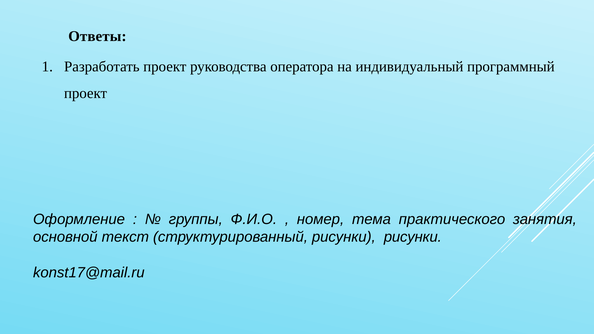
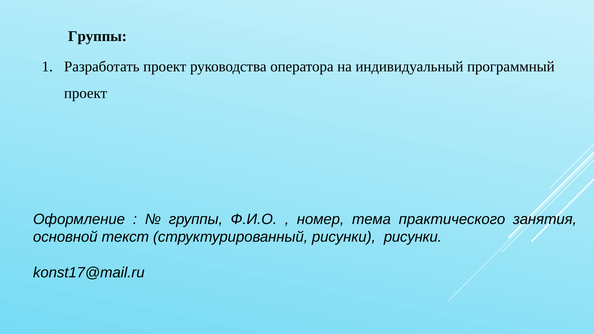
Ответы: Ответы -> Группы (97, 36)
